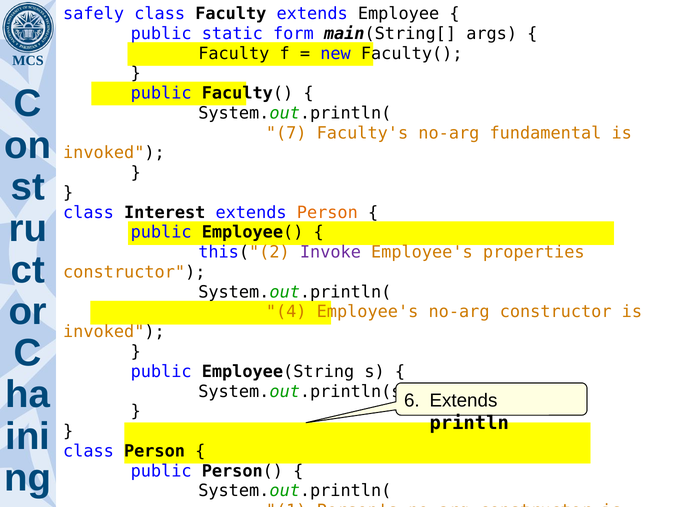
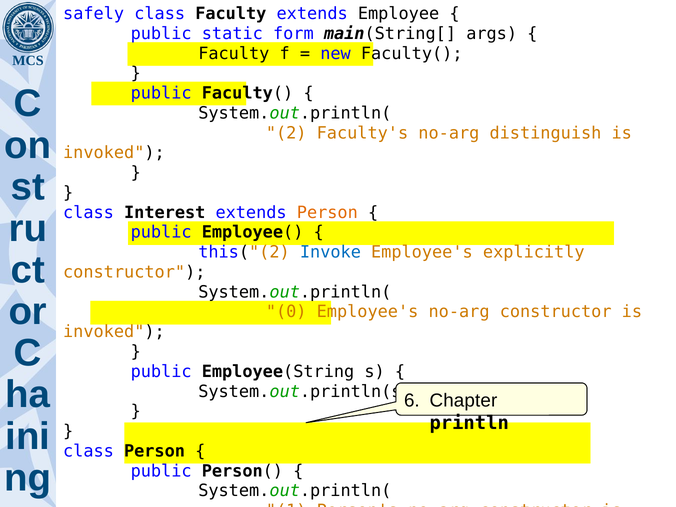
7: 7 -> 2 (286, 133)
fundamental: fundamental -> distinguish (545, 133)
Invoke colour: purple -> blue (330, 252)
properties: properties -> explicitly (534, 252)
4: 4 -> 0 (286, 312)
Extends: Extends -> Chapter (463, 400)
